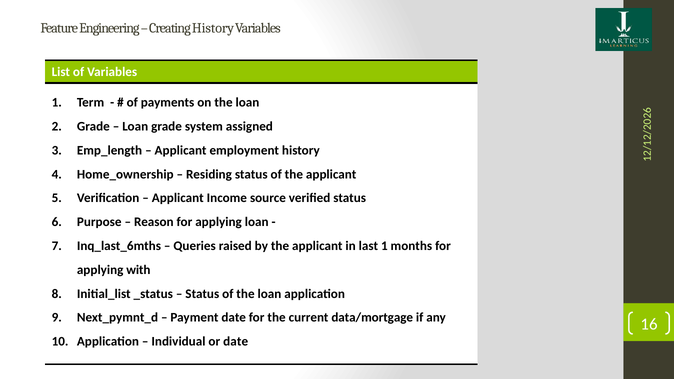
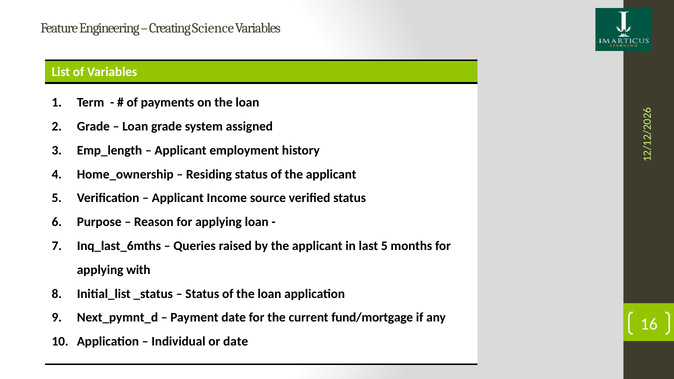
Creating History: History -> Science (213, 28)
last 1: 1 -> 5 (384, 246)
data/mortgage: data/mortgage -> fund/mortgage (372, 318)
